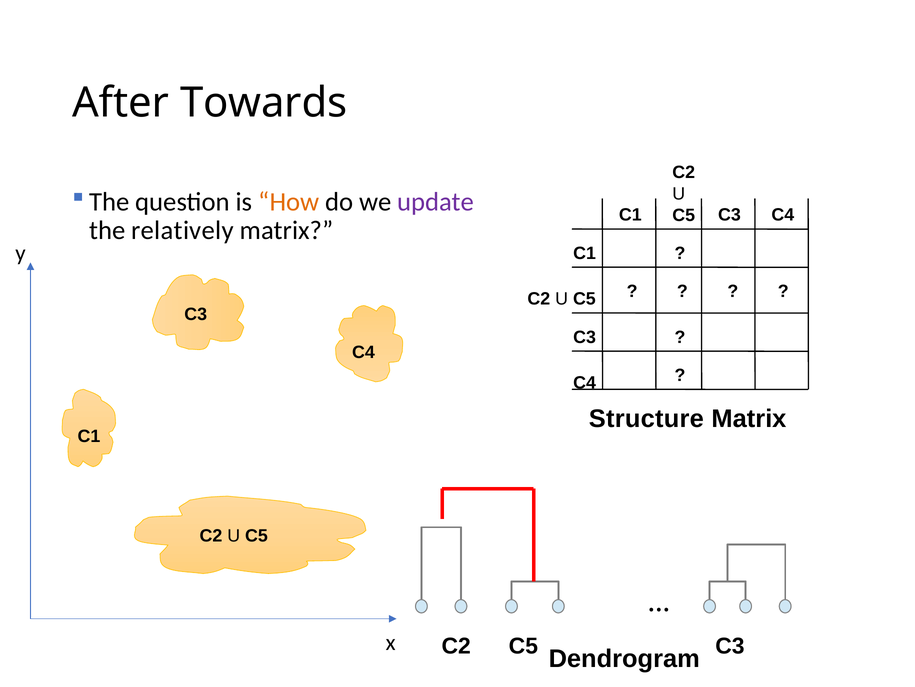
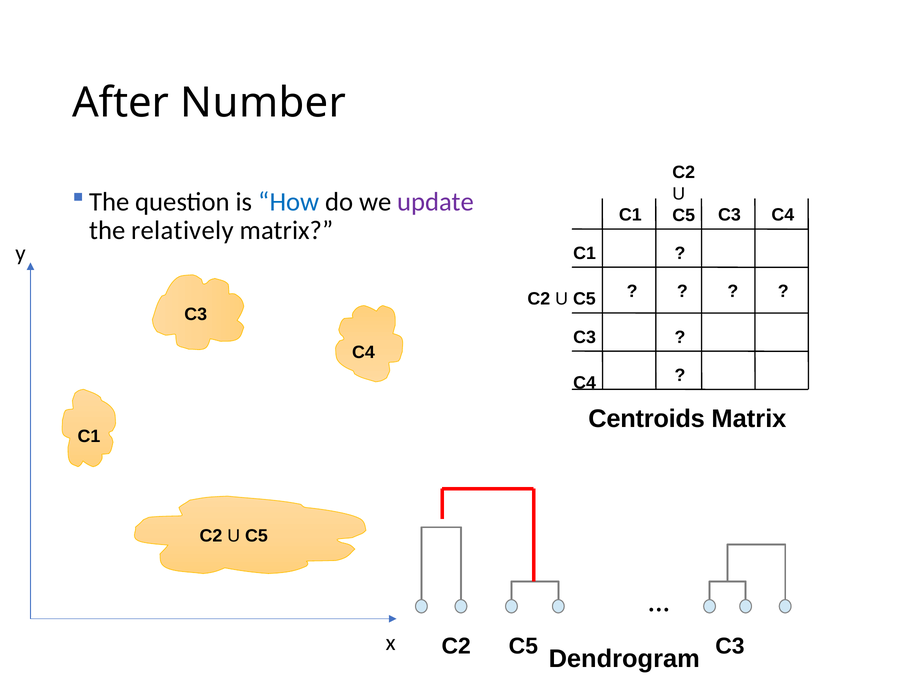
Towards: Towards -> Number (263, 103)
How colour: orange -> blue (289, 201)
Structure: Structure -> Centroids (647, 418)
